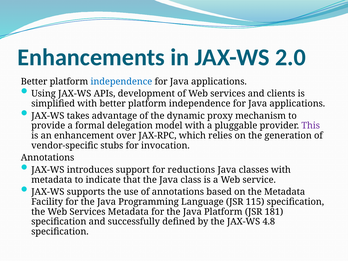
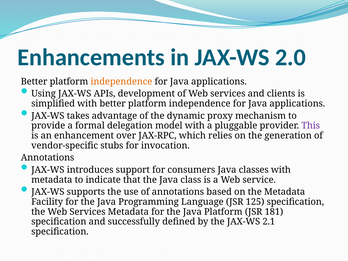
independence colour: blue -> orange (121, 82)
reductions: reductions -> consumers (191, 170)
115: 115 -> 125 (255, 202)
4.8: 4.8 -> 2.1 (269, 222)
